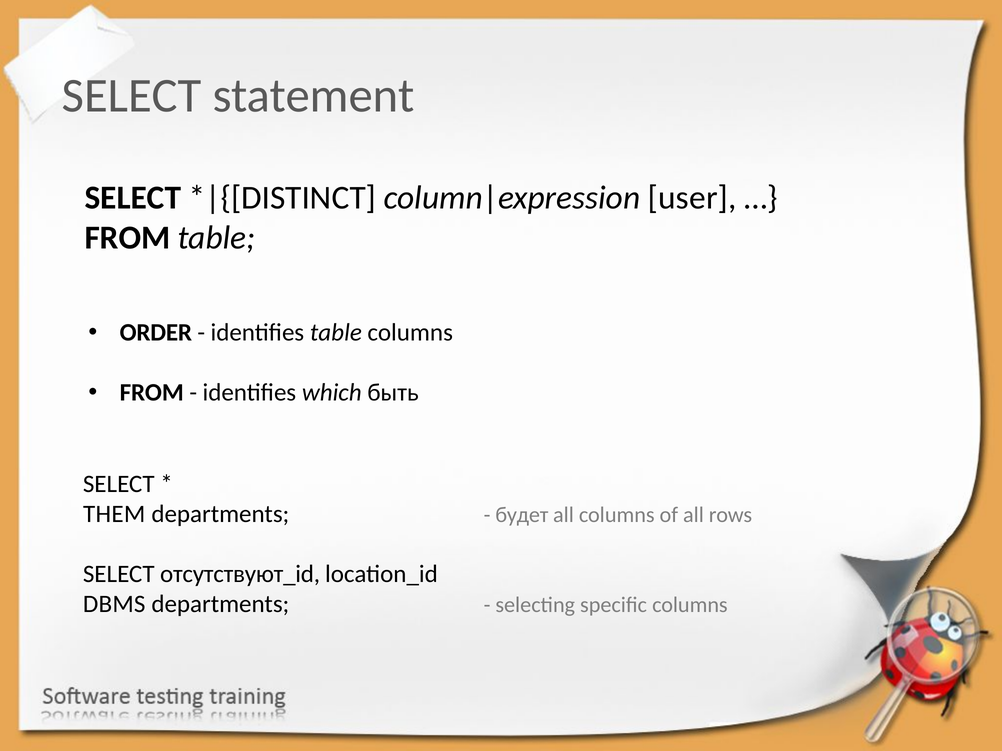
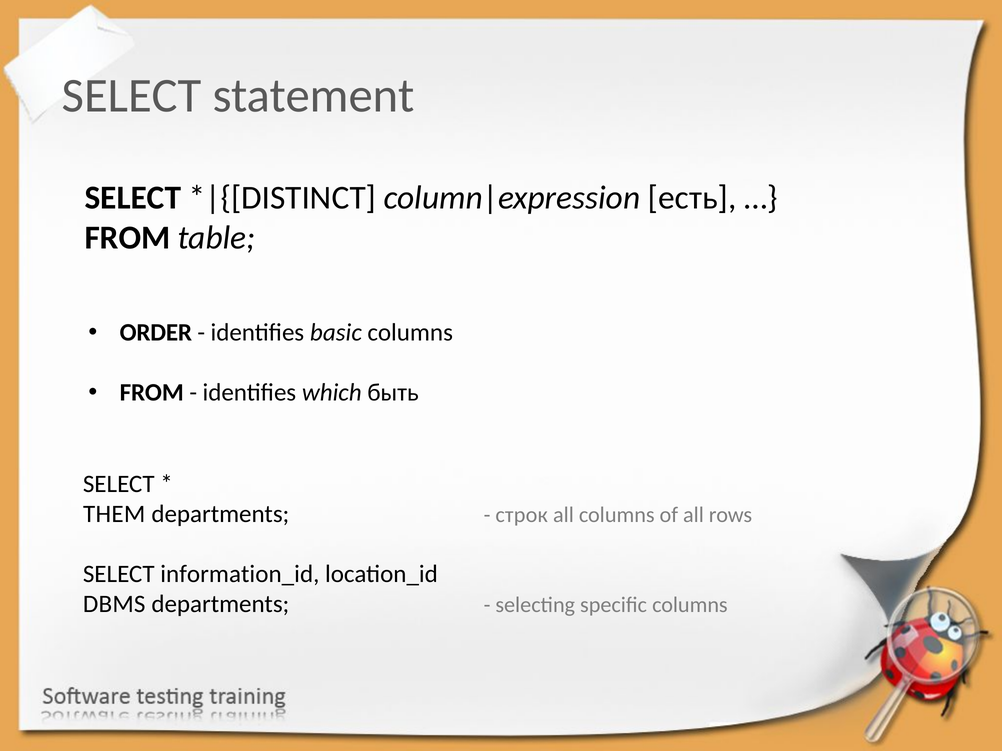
user: user -> есть (692, 198)
identifies table: table -> basic (336, 333)
будет: будет -> строк (522, 515)
отсутствуют_id: отсутствуют_id -> information_id (240, 574)
